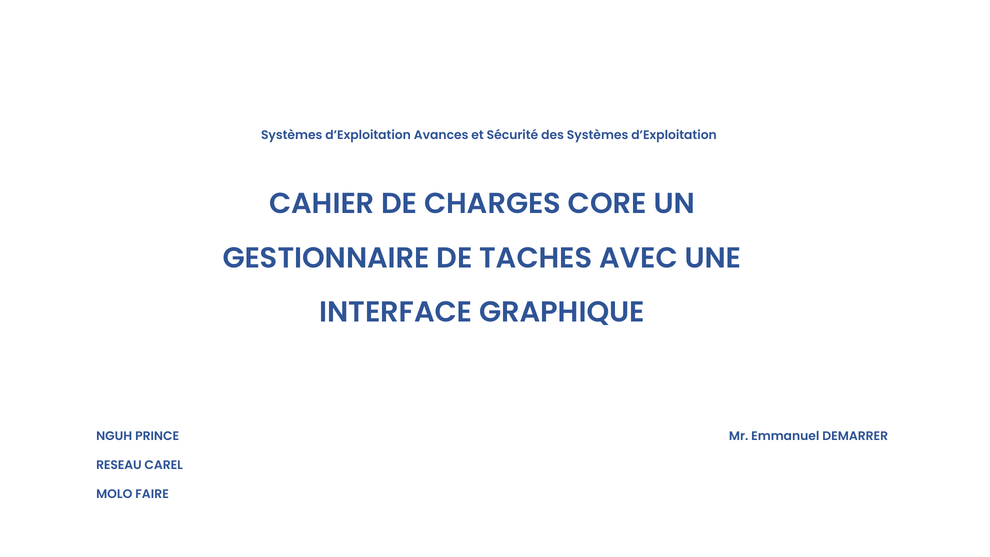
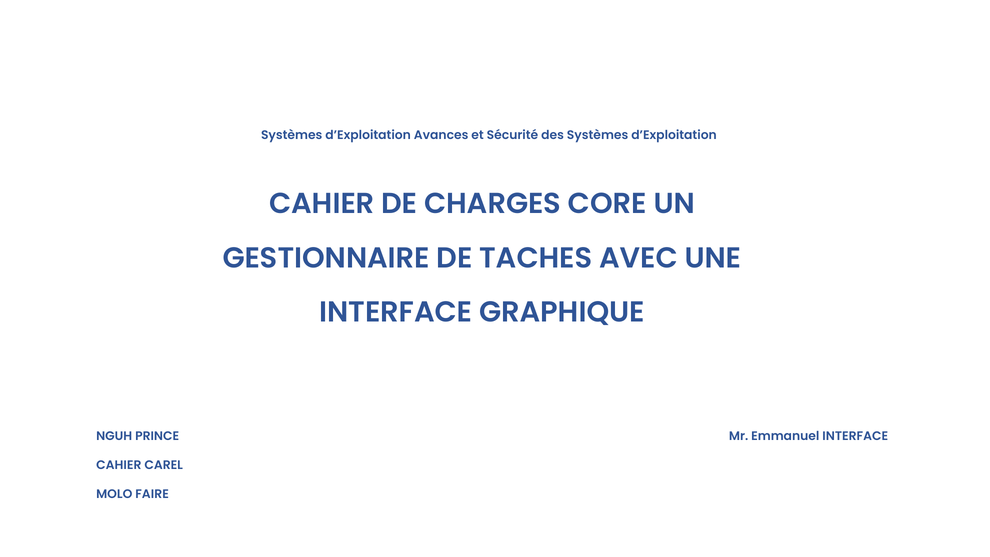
Emmanuel DEMARRER: DEMARRER -> INTERFACE (855, 436)
RESEAU: RESEAU -> CAHIER (119, 465)
